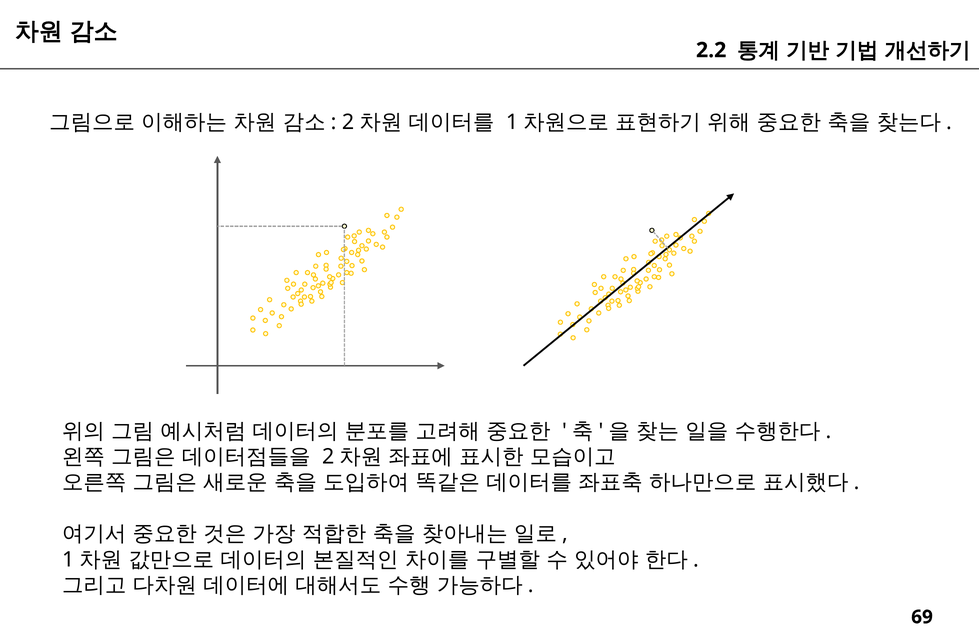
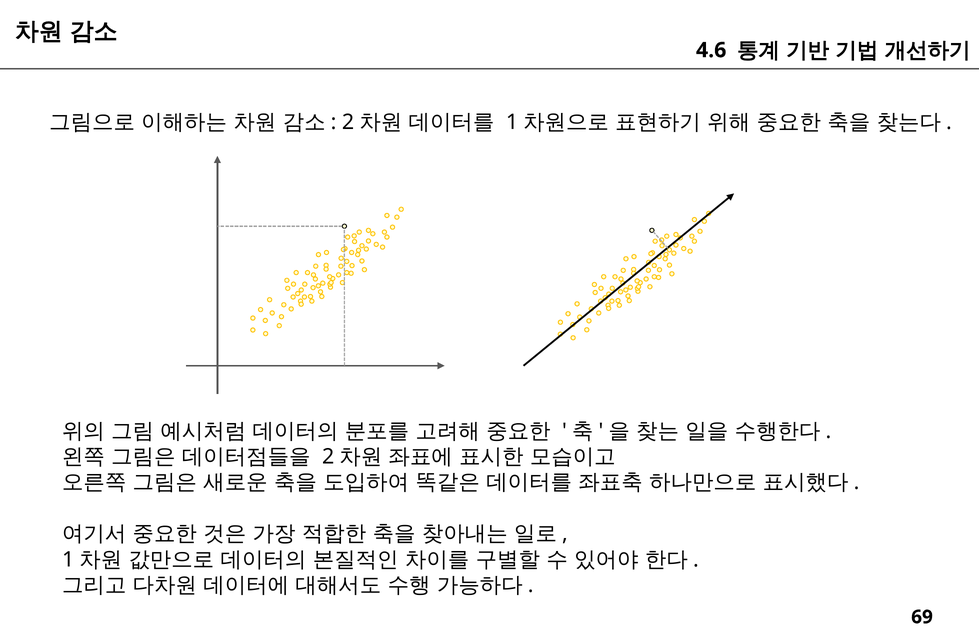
2.2: 2.2 -> 4.6 (711, 50)
